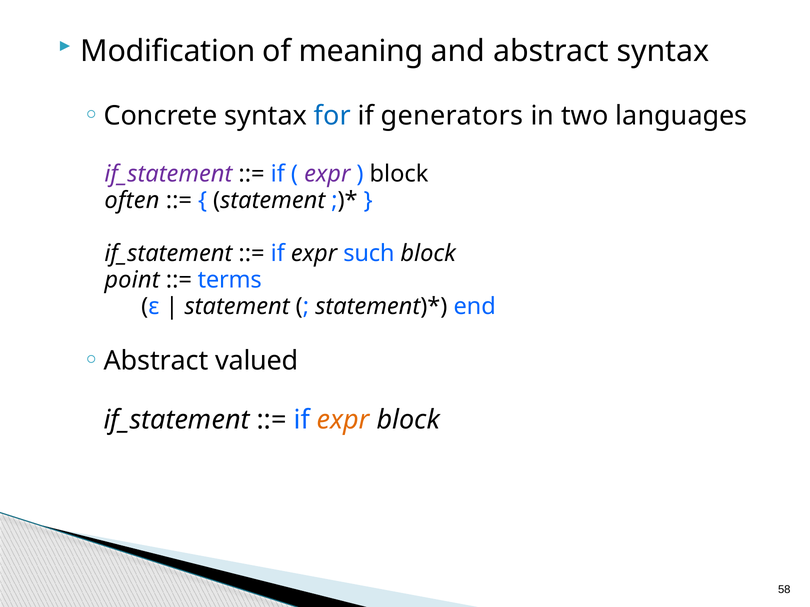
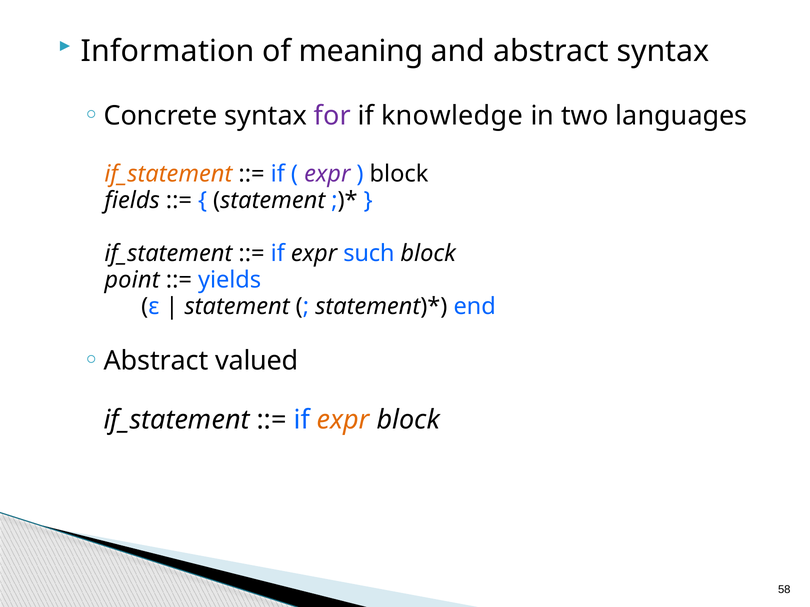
Modification: Modification -> Information (168, 51)
for colour: blue -> purple (332, 116)
generators: generators -> knowledge (452, 116)
if_statement colour: purple -> orange (168, 174)
often: often -> fields (132, 201)
terms: terms -> yields (230, 280)
